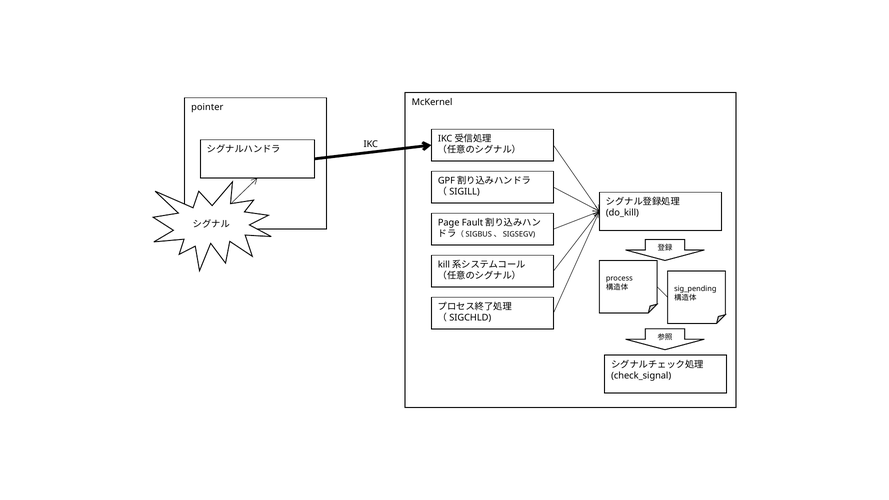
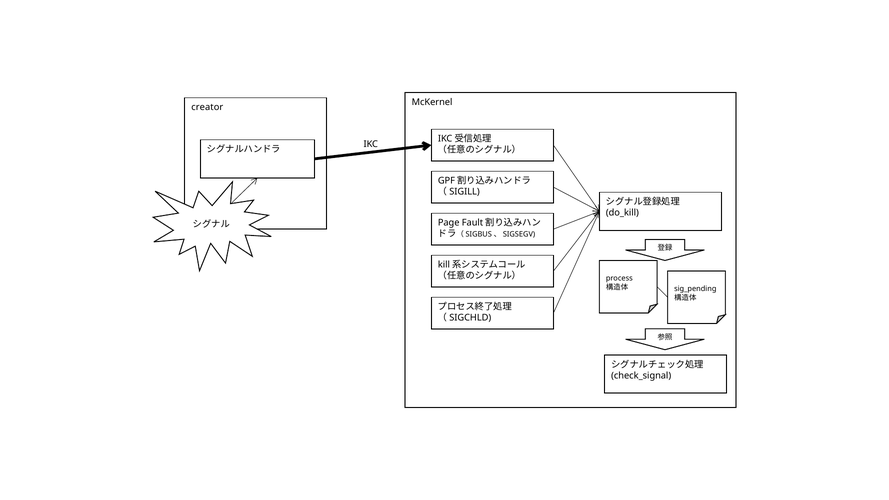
pointer: pointer -> creator (207, 107)
